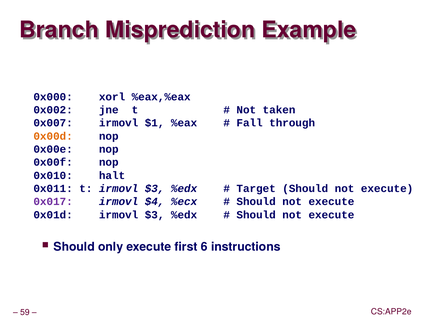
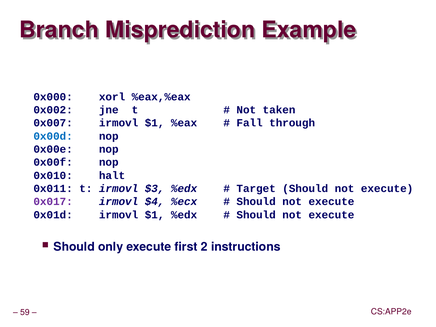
0x00d colour: orange -> blue (53, 136)
0x01d irmovl $3: $3 -> $1 (155, 215)
6: 6 -> 2 (204, 247)
